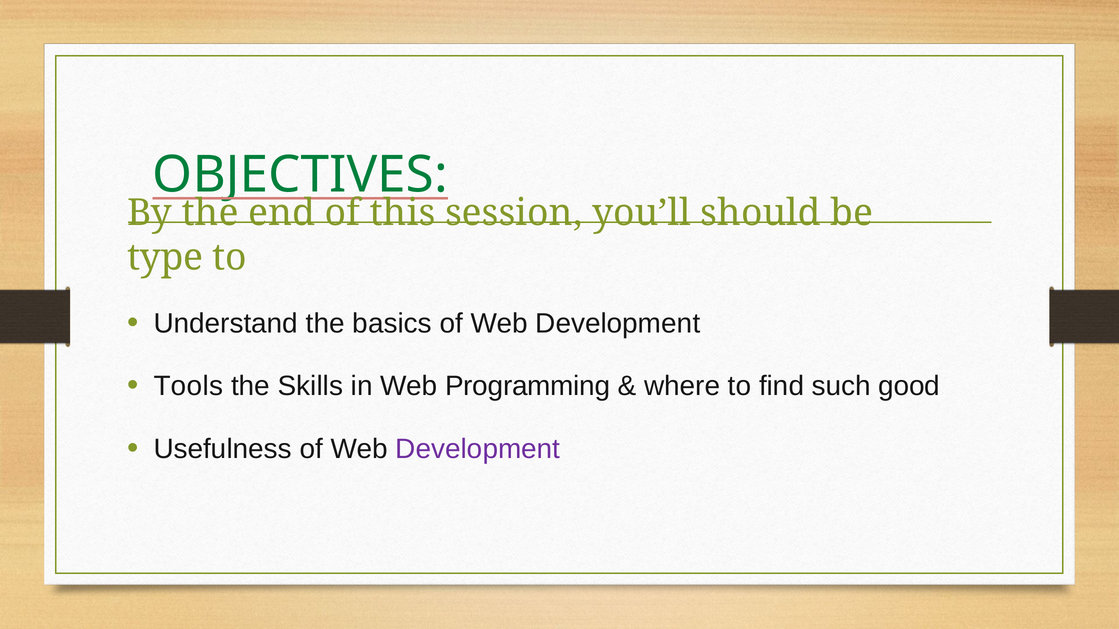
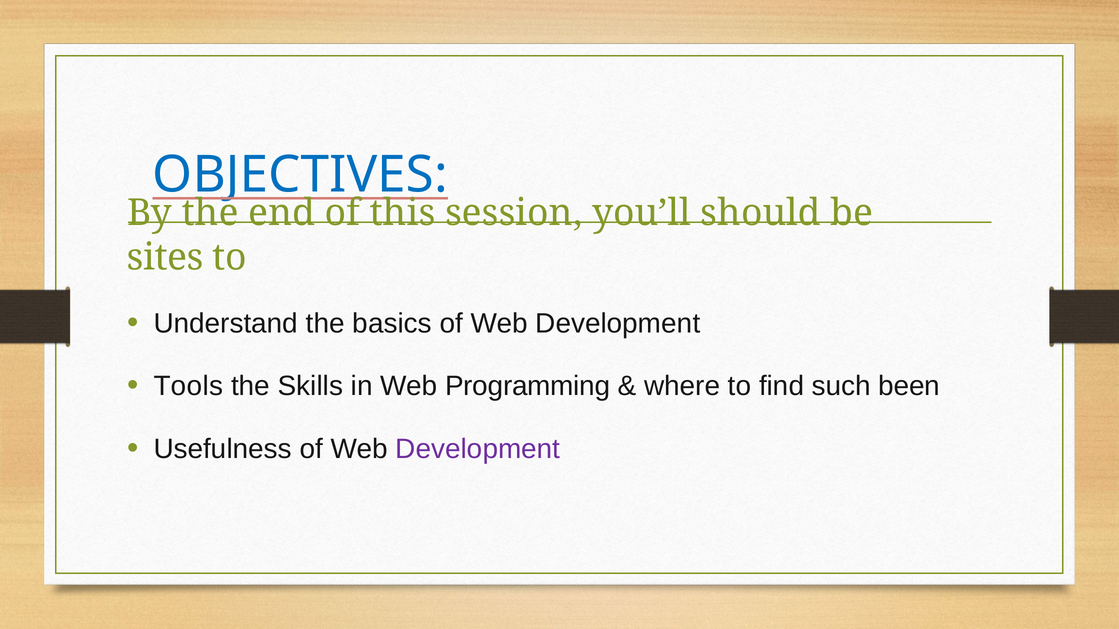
OBJECTIVES colour: green -> blue (300, 175)
type: type -> sites (165, 258)
good: good -> been (909, 387)
